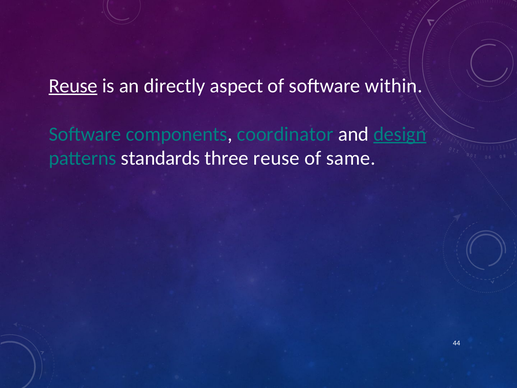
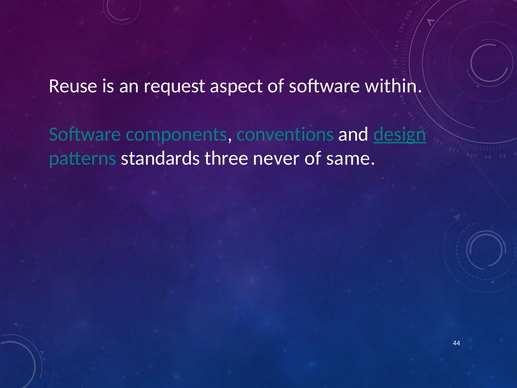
Reuse underline: present -> none (73, 86)
directly: directly -> request (175, 86)
coordinator: coordinator -> conventions (285, 134)
three reuse: reuse -> never (276, 158)
